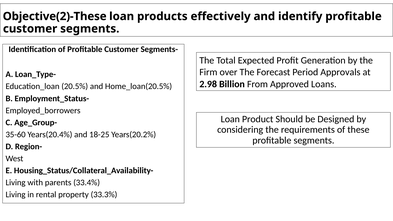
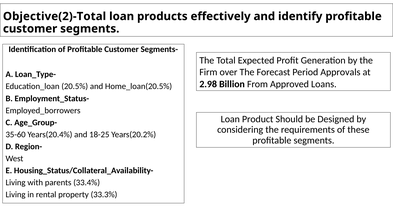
Objective(2)-These: Objective(2)-These -> Objective(2)-Total (55, 16)
